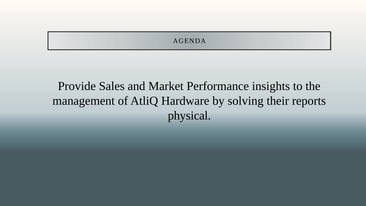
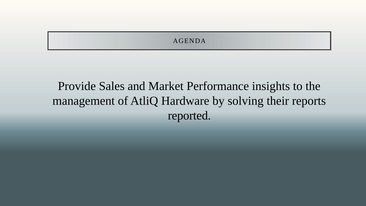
physical: physical -> reported (189, 115)
